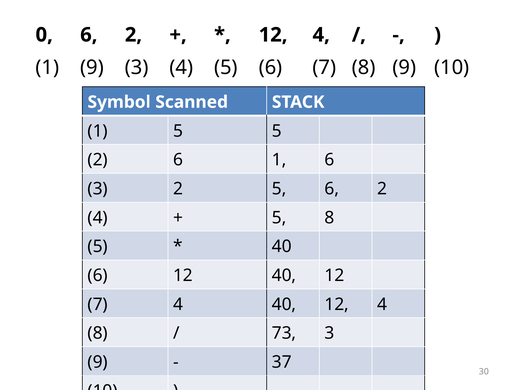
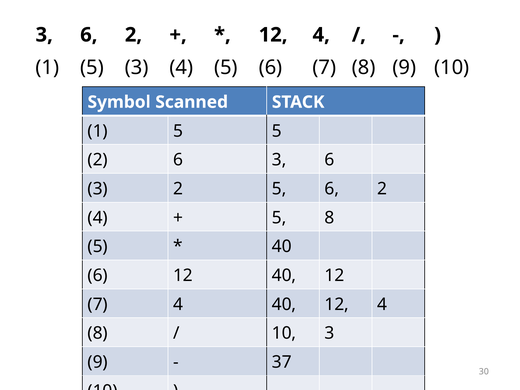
0: 0 -> 3 (44, 35)
9: 9 -> 5 (92, 68)
2 6 1: 1 -> 3 (279, 160)
73: 73 -> 10 (284, 333)
